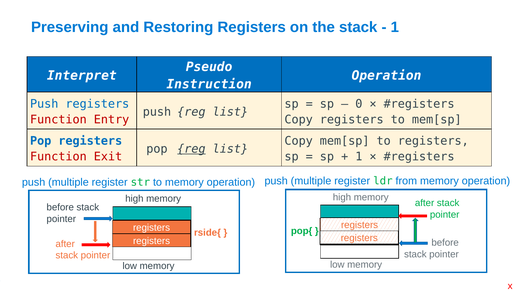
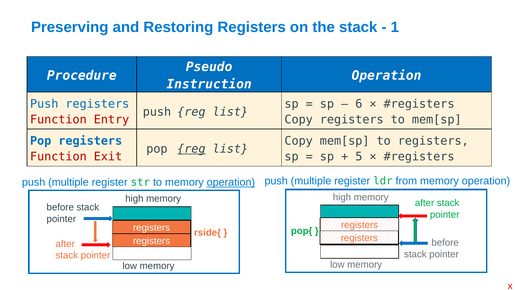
Interpret: Interpret -> Procedure (82, 76)
0: 0 -> 6 (359, 104)
1: 1 -> 5 (359, 157)
operation underline: none -> present (231, 182)
